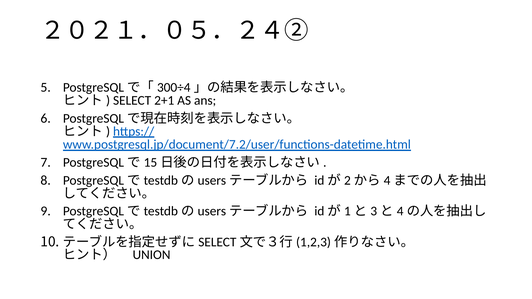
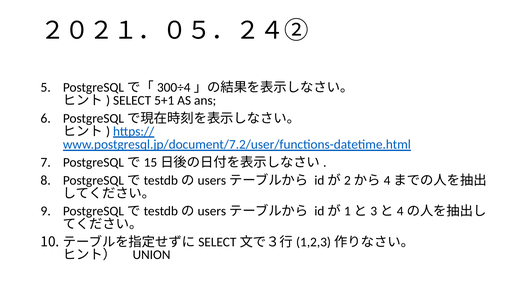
2+1: 2+1 -> 5+1 (164, 100)
